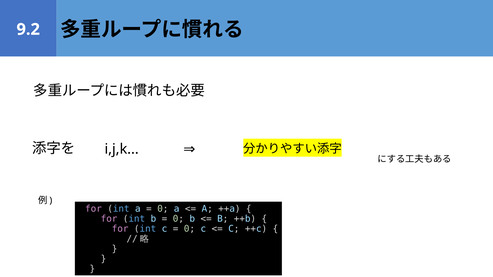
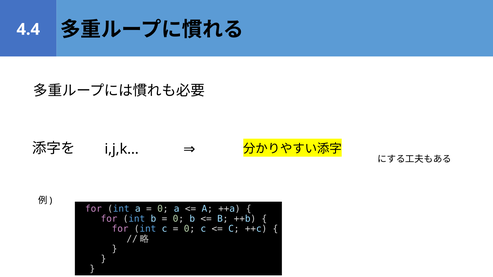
9.2: 9.2 -> 4.4 (28, 29)
